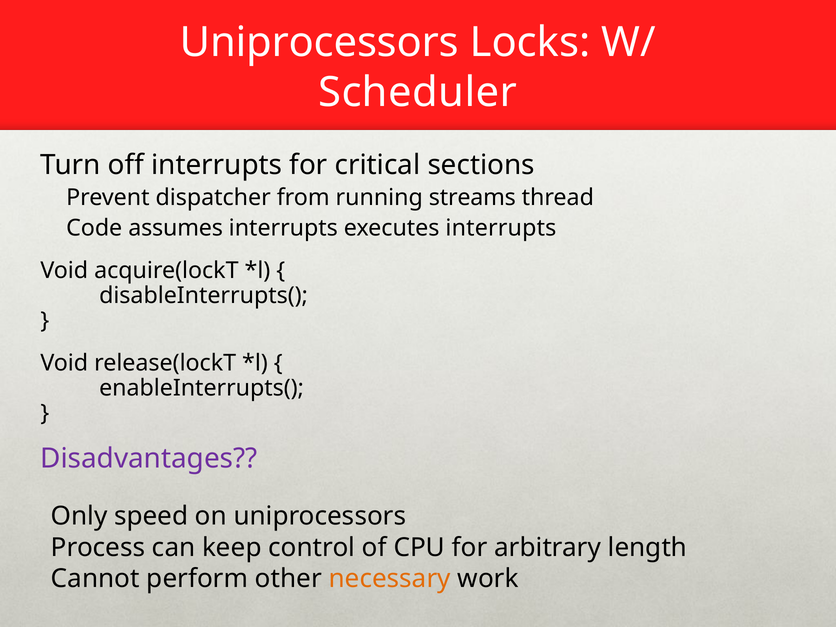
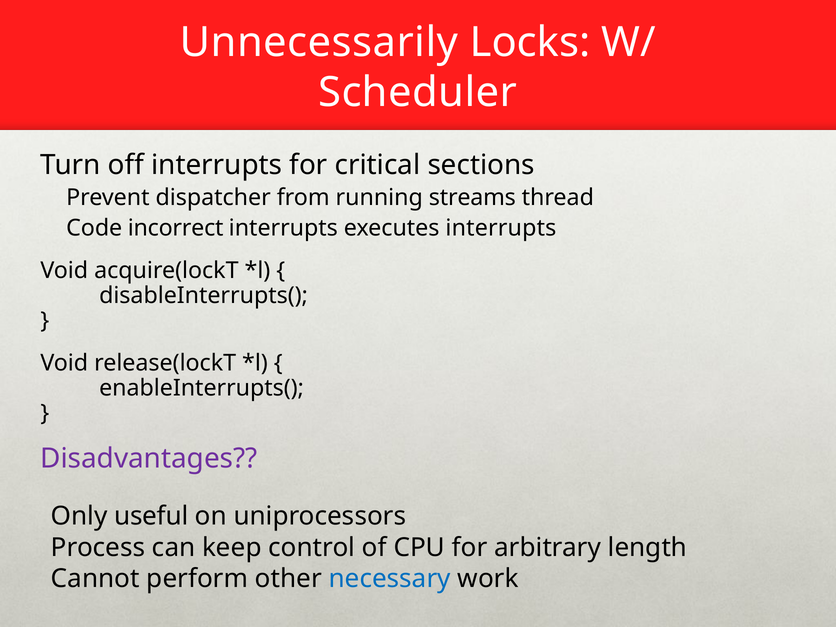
Uniprocessors: Uniprocessors -> Unnecessarily (319, 42)
assumes: assumes -> incorrect (176, 228)
speed: speed -> useful (151, 516)
necessary colour: orange -> blue (390, 579)
